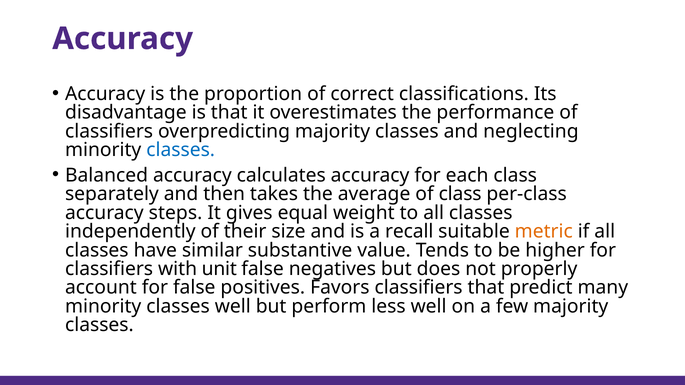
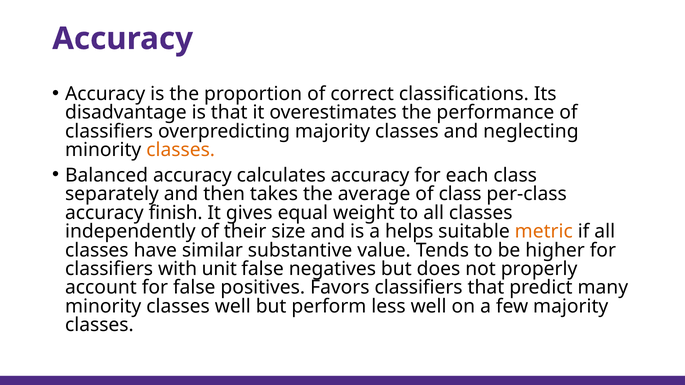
classes colour: blue -> orange (181, 150)
steps: steps -> finish (176, 213)
recall: recall -> helps (409, 232)
